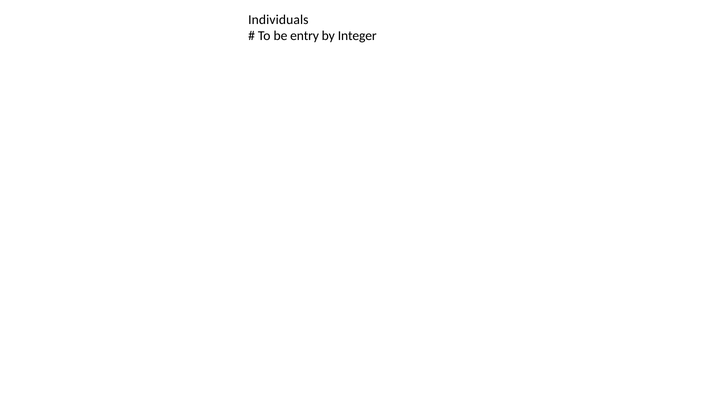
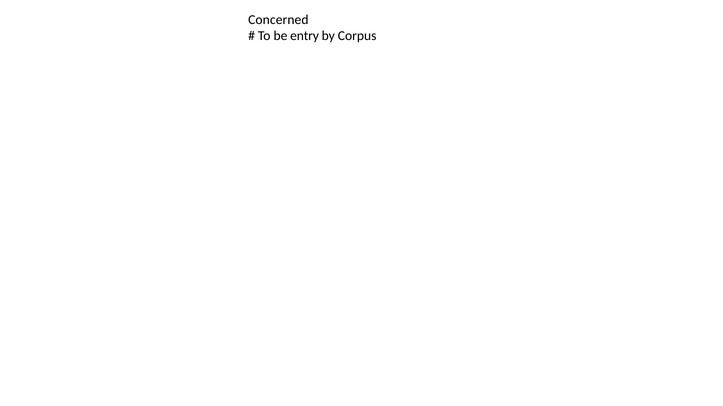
Individuals: Individuals -> Concerned (278, 20)
Integer: Integer -> Corpus (357, 36)
